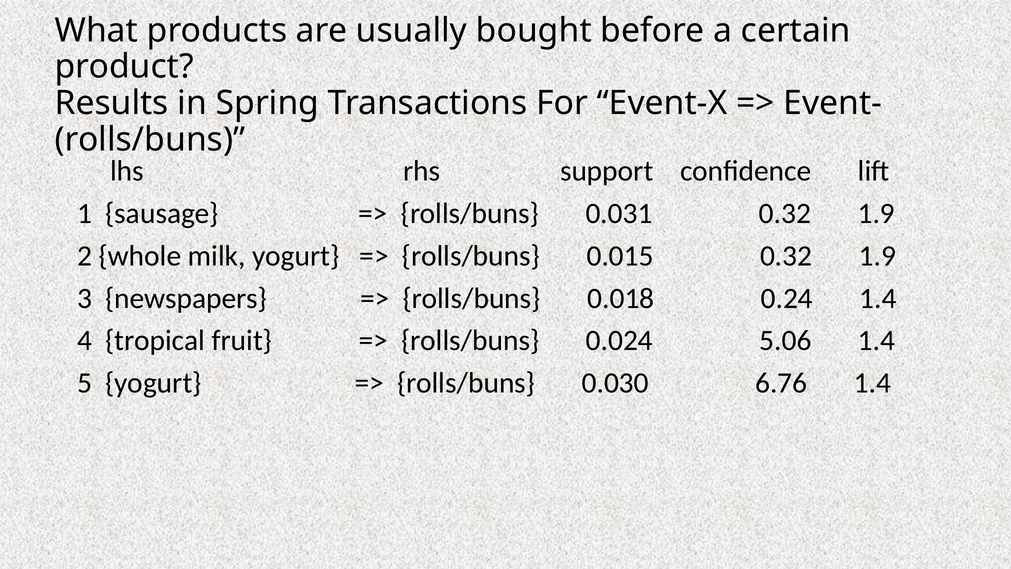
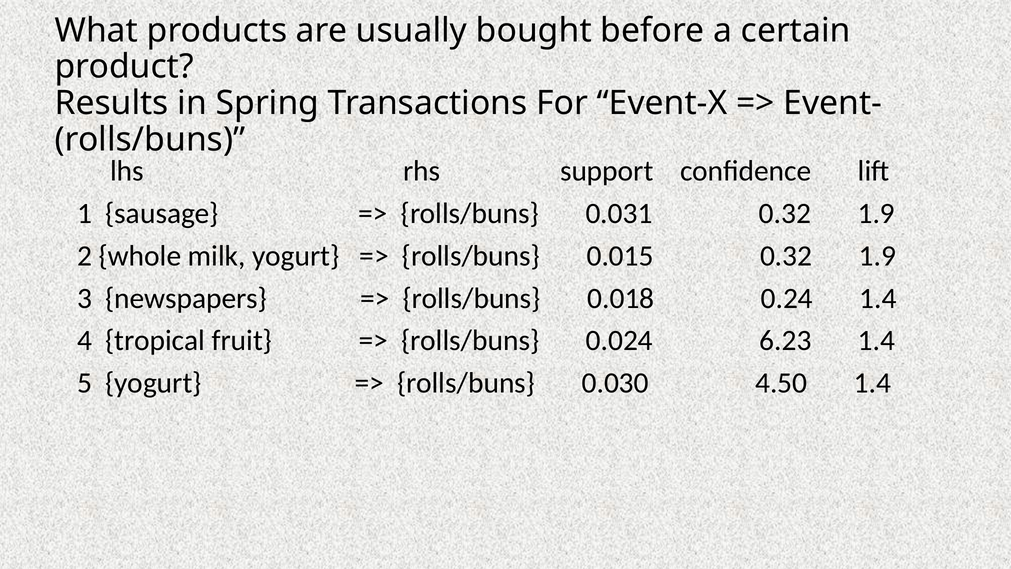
5.06: 5.06 -> 6.23 (785, 340)
6.76: 6.76 -> 4.50 (781, 383)
